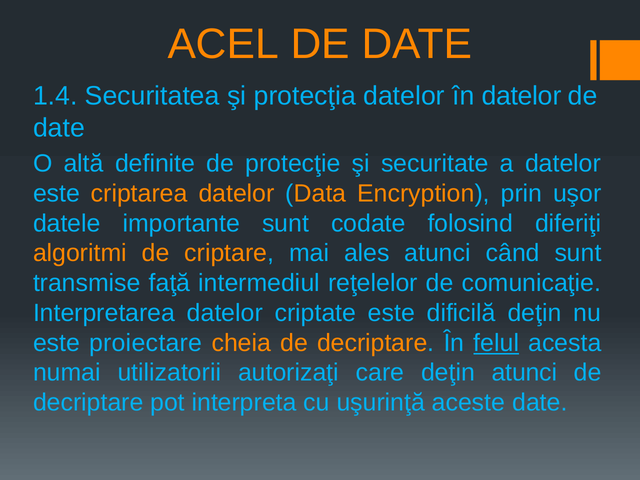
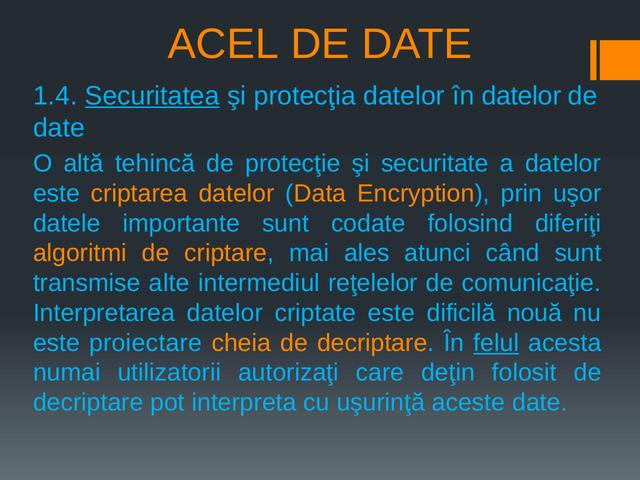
Securitatea underline: none -> present (152, 96)
definite: definite -> tehincă (155, 164)
faţă: faţă -> alte (169, 283)
dificilă deţin: deţin -> nouă (535, 313)
deţin atunci: atunci -> folosit (524, 373)
